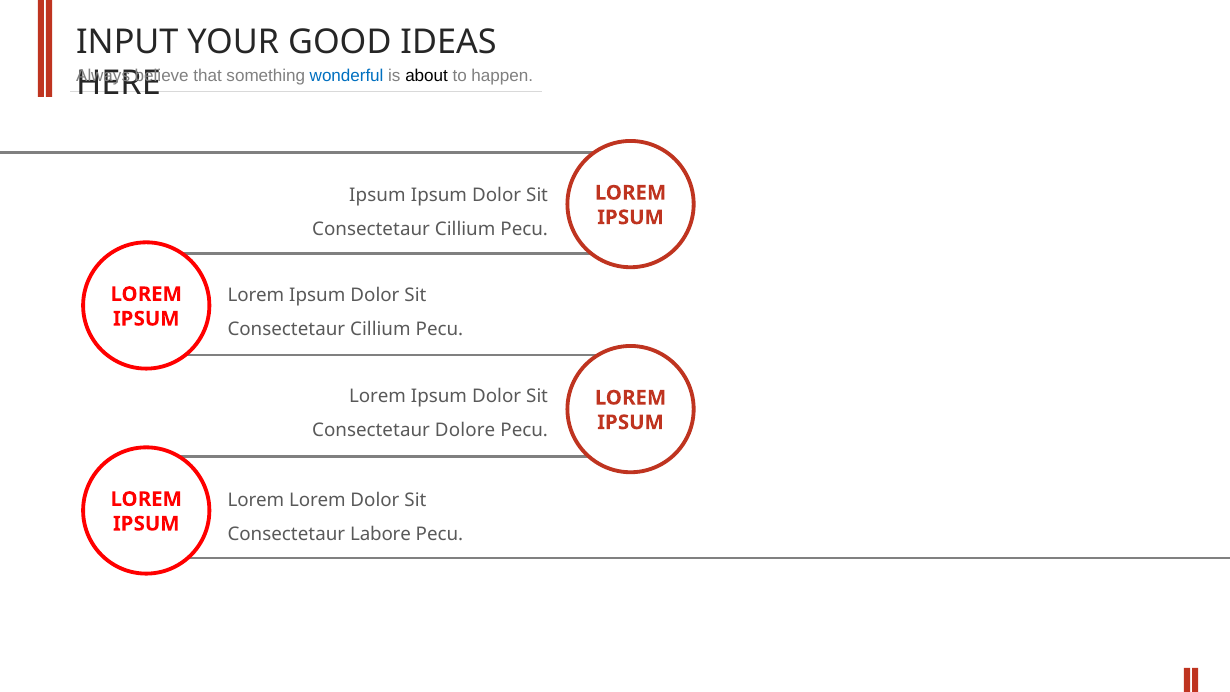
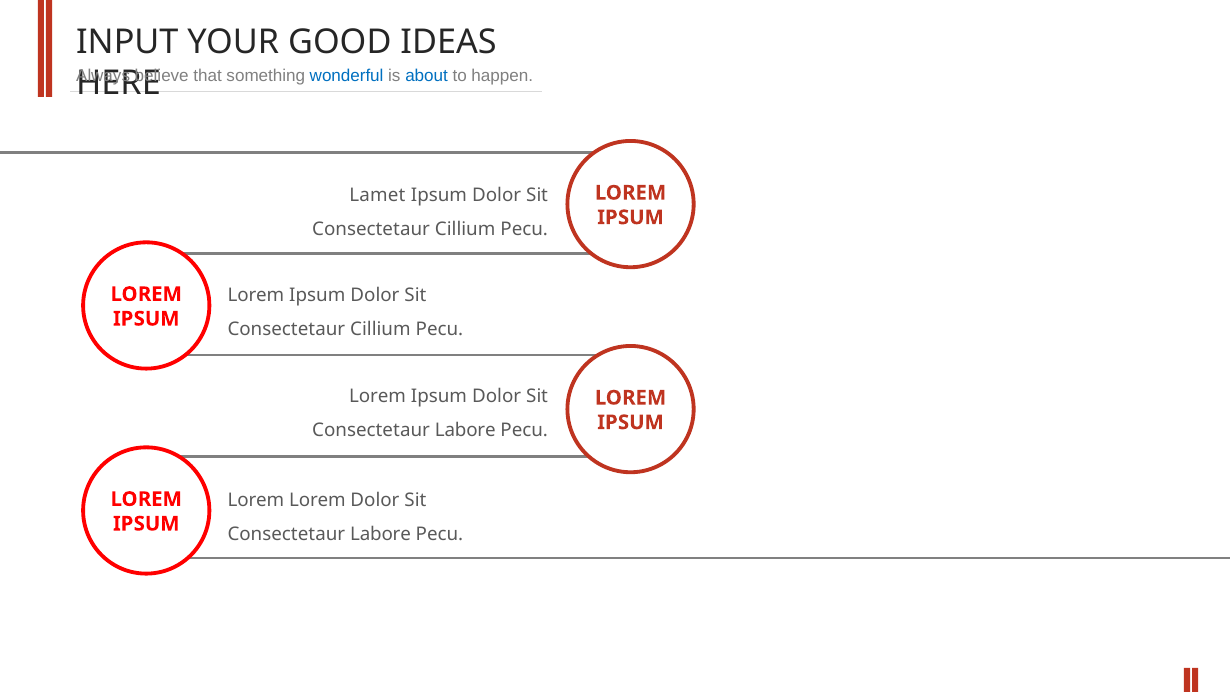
about colour: black -> blue (427, 75)
Ipsum: Ipsum -> Lamet (377, 196)
Dolore: Dolore -> Labore (465, 430)
